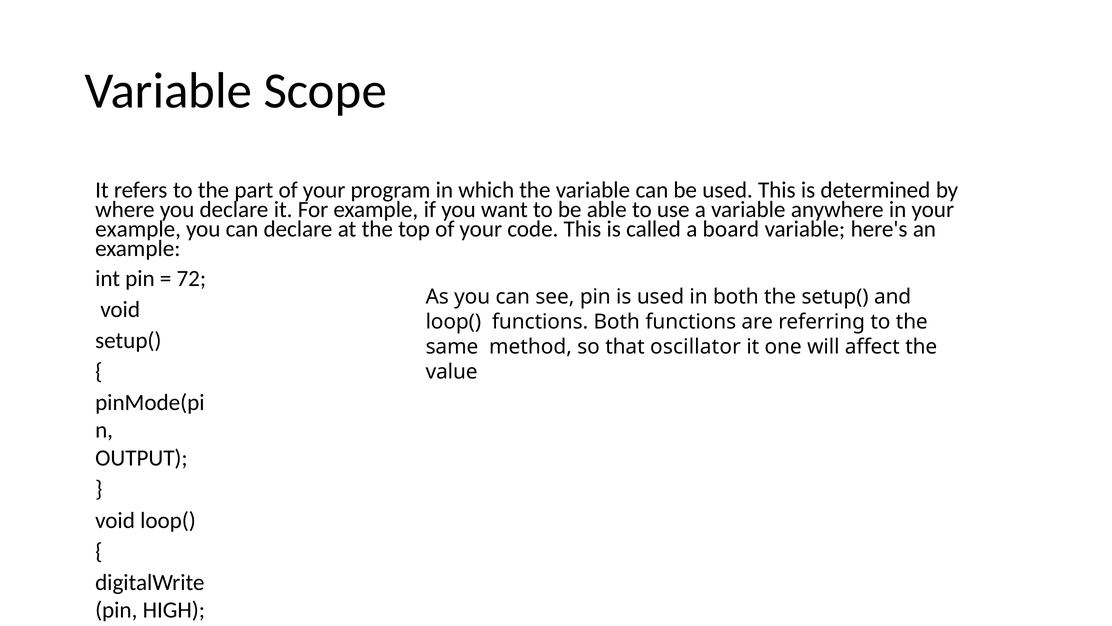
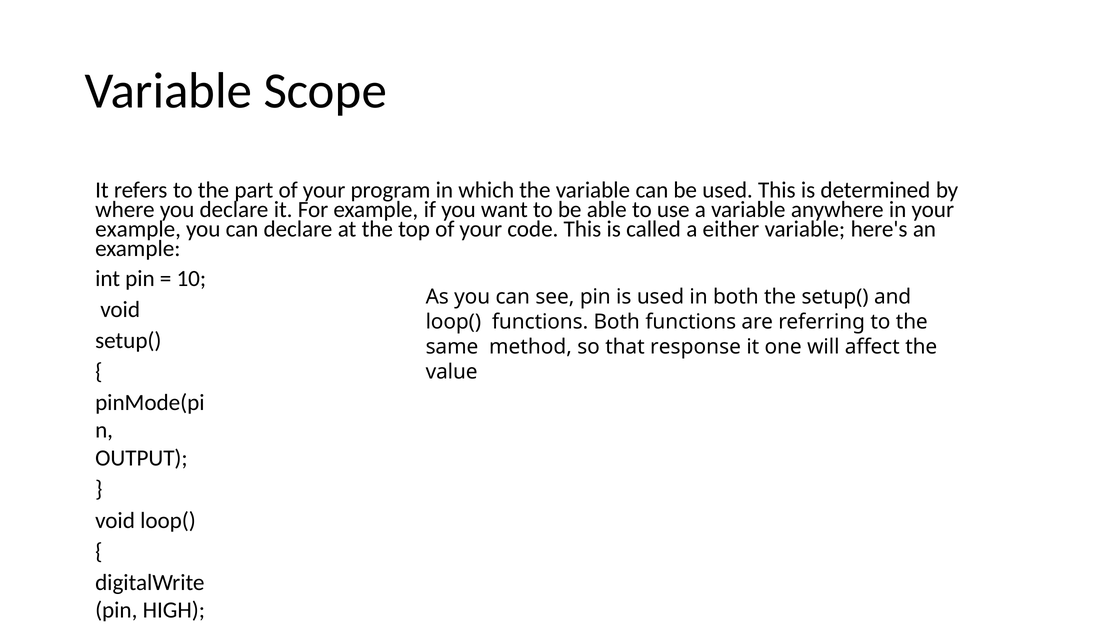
board: board -> either (731, 229)
72: 72 -> 10 (191, 278)
oscillator: oscillator -> response (696, 347)
